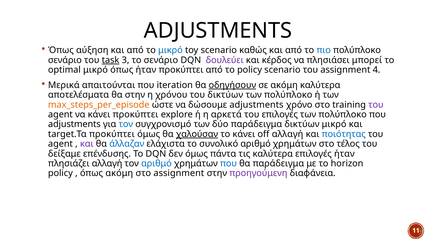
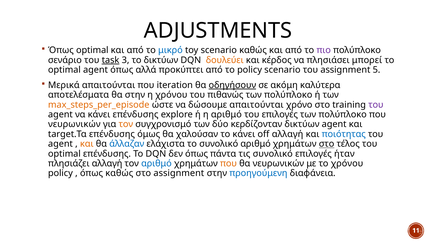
Όπως αύξηση: αύξηση -> optimal (92, 50)
πιο colour: blue -> purple (324, 50)
το σενάριο: σενάριο -> δικτύων (161, 60)
δουλεύει colour: purple -> orange (225, 60)
optimal μικρό: μικρό -> agent (95, 70)
όπως ήταν: ήταν -> αλλά (146, 70)
4: 4 -> 5 (377, 70)
του δικτύων: δικτύων -> πιθανώς (225, 95)
δώσουμε adjustments: adjustments -> απαιτούνται (256, 105)
κάνει προκύπτει: προκύπτει -> επένδυσης (136, 115)
η αρκετά: αρκετά -> αριθμό (226, 115)
adjustments: adjustments -> νευρωνικών (74, 124)
τον colour: blue -> orange (126, 124)
δύο παράδειγμα: παράδειγμα -> κερδίζονταν (256, 124)
δικτύων μικρό: μικρό -> agent (334, 124)
target.Τα προκύπτει: προκύπτει -> επένδυσης (112, 134)
χαλούσαν underline: present -> none (197, 134)
και colour: purple -> orange (87, 144)
στο underline: none -> present (327, 144)
δείξαμε: δείξαμε -> optimal (64, 154)
δεν όμως: όμως -> όπως (197, 154)
τις καλύτερα: καλύτερα -> συνολικό (273, 154)
που colour: blue -> orange (228, 164)
θα παράδειγμα: παράδειγμα -> νευρωνικών (278, 164)
το horizon: horizon -> χρόνου (347, 164)
όπως ακόμη: ακόμη -> καθώς (119, 173)
προηγούμενη colour: purple -> blue (258, 173)
